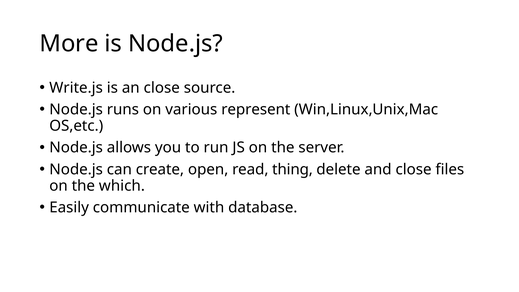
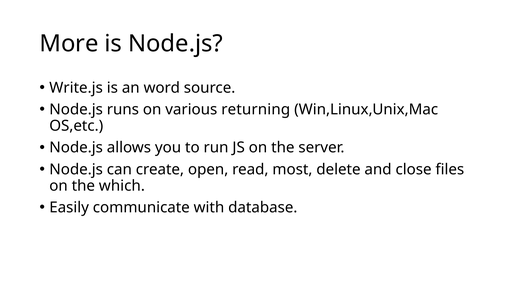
an close: close -> word (162, 88)
represent: represent -> returning (256, 110)
thing: thing -> most (292, 169)
